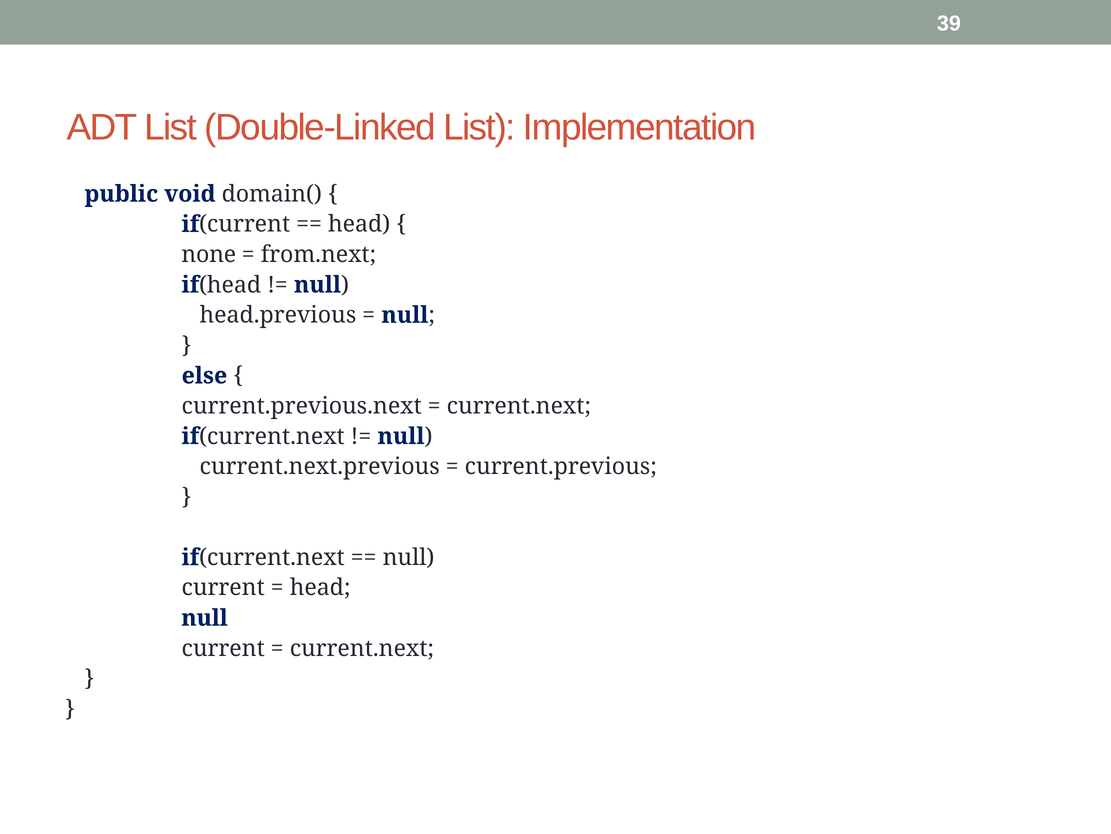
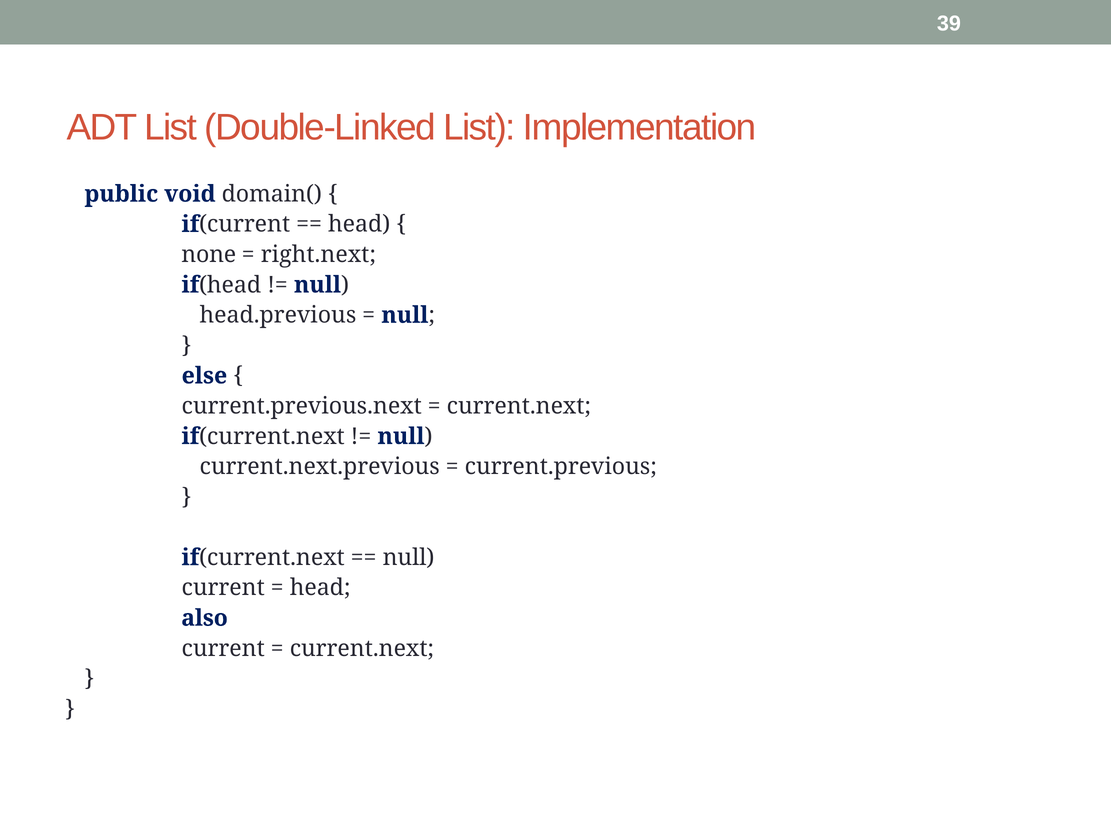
from.next: from.next -> right.next (318, 254)
null: null -> also (205, 618)
